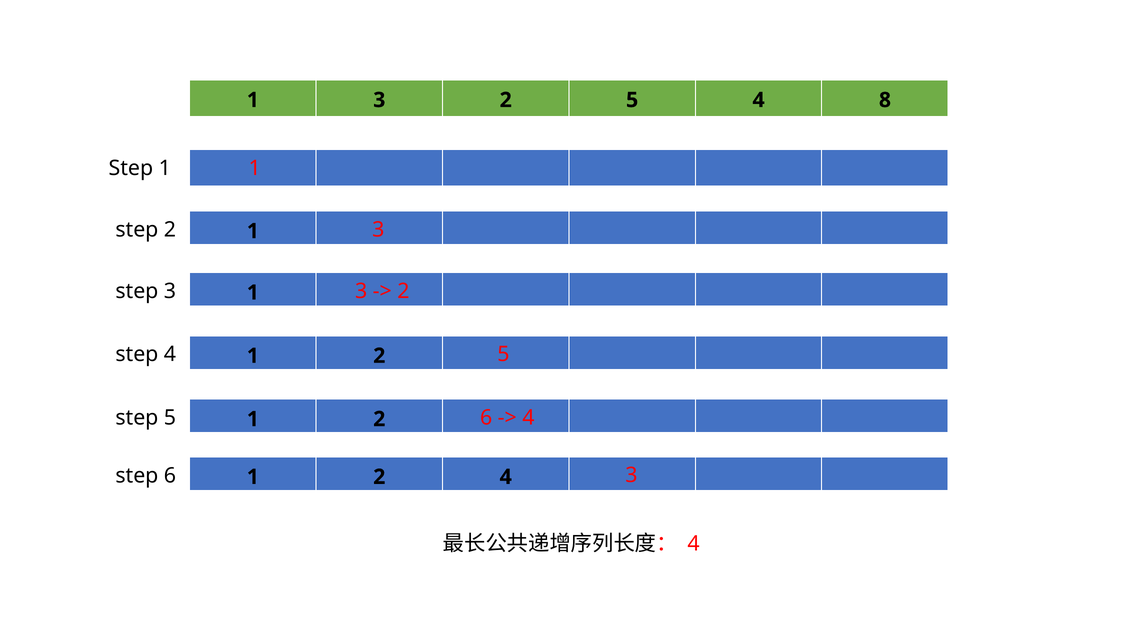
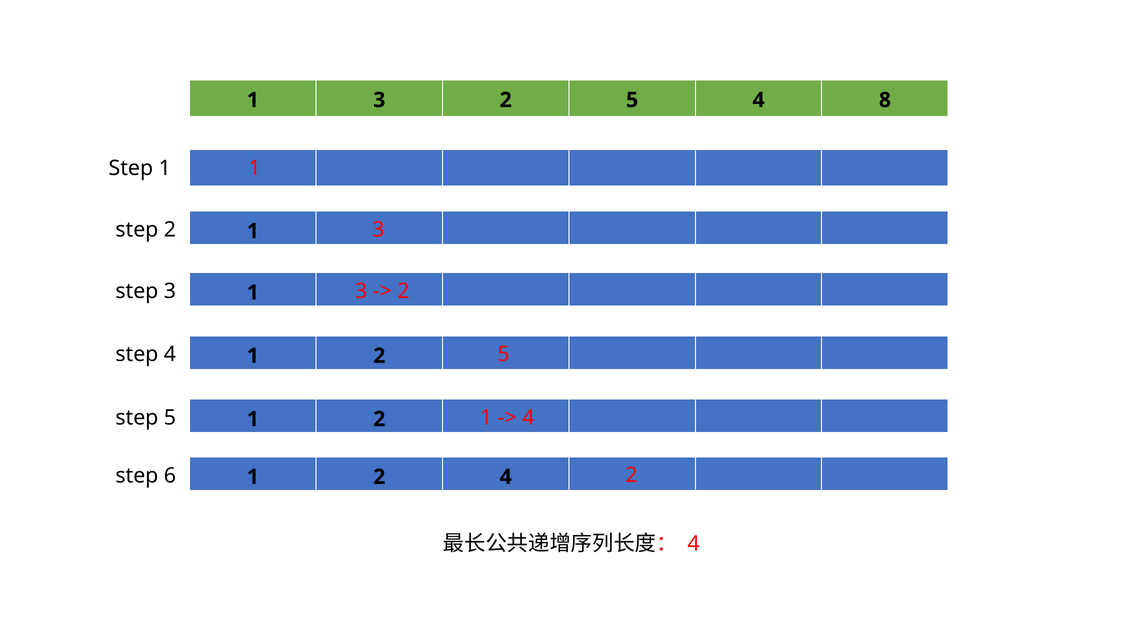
step 5 6: 6 -> 1 (486, 418)
6 3: 3 -> 2 (631, 475)
